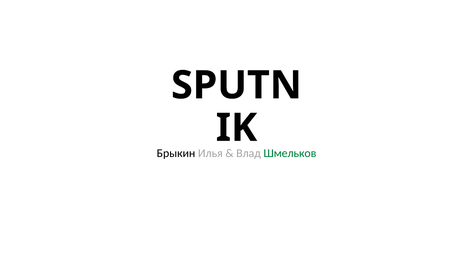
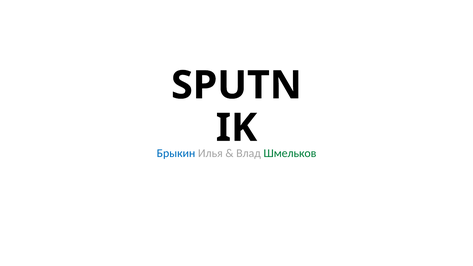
Брыкин colour: black -> blue (176, 153)
